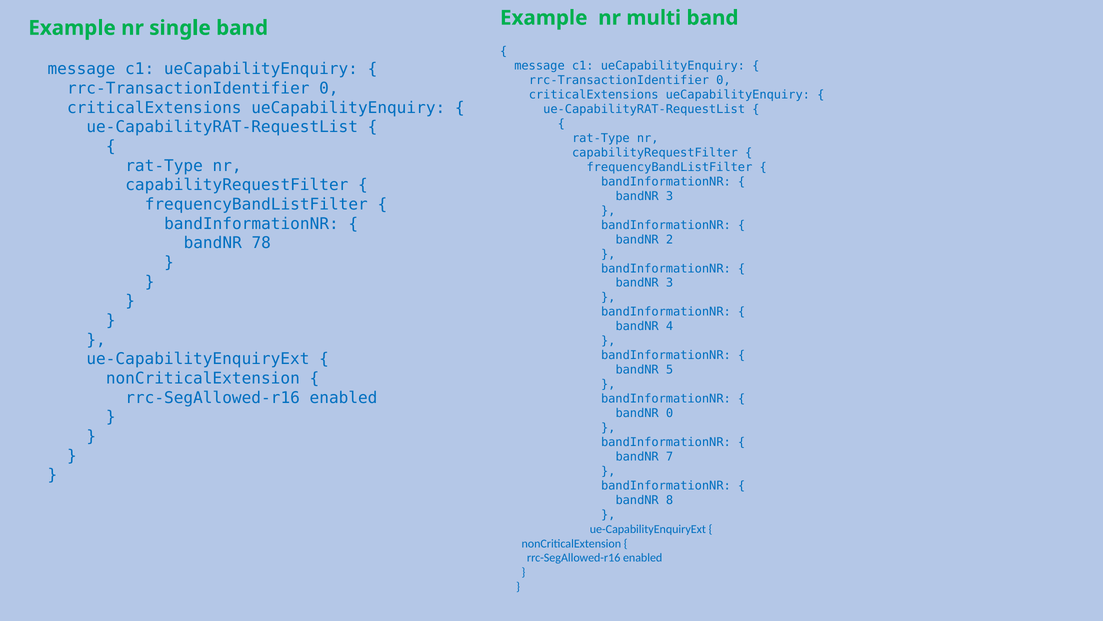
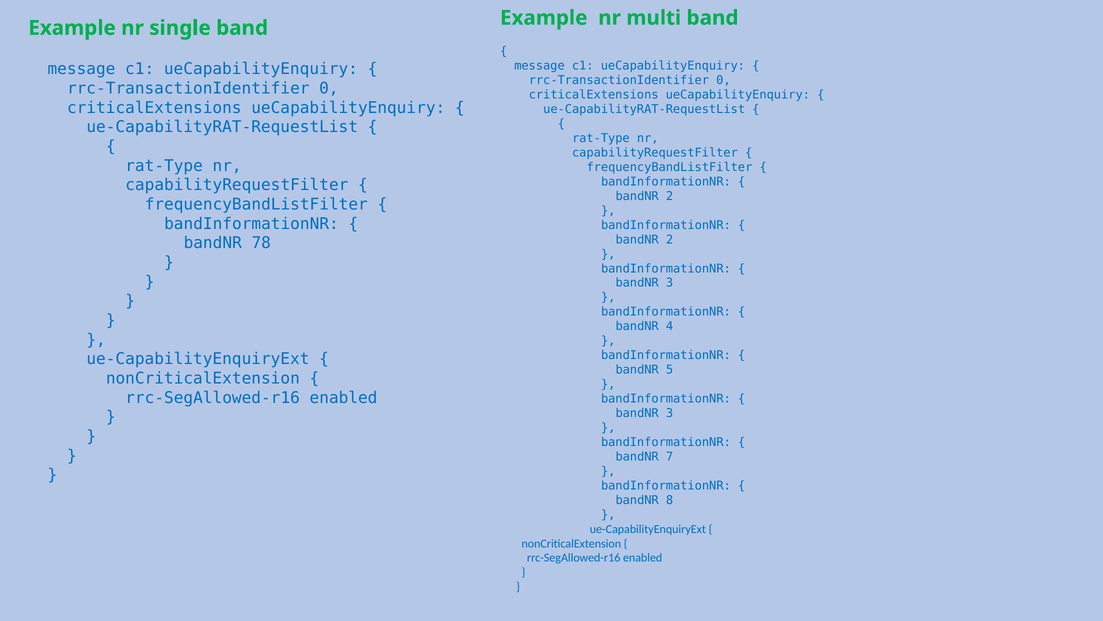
3: 3 -> 2 (670, 196)
0: 0 -> 3 (670, 413)
